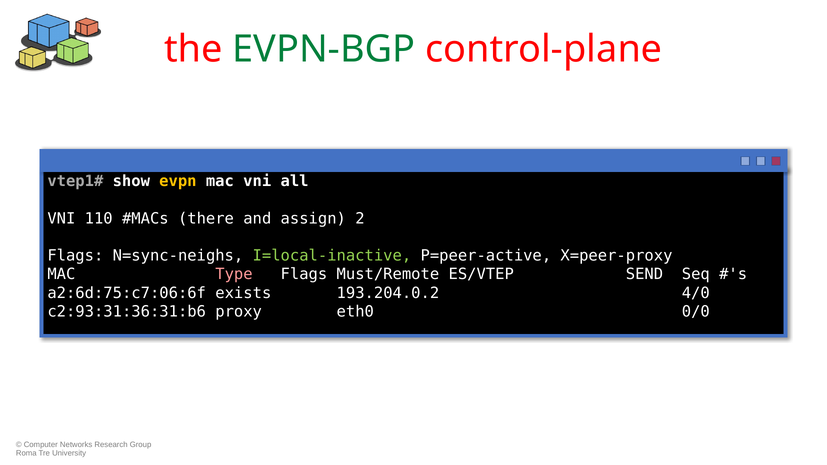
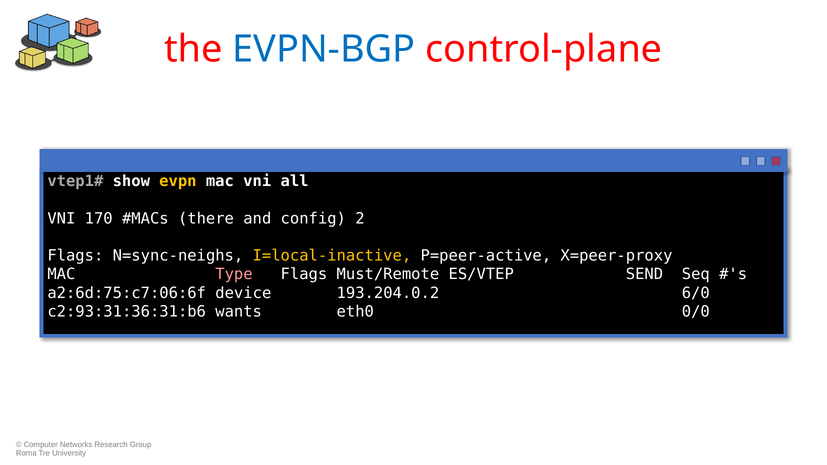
EVPN-BGP colour: green -> blue (324, 49)
110: 110 -> 170 (99, 219)
assign: assign -> config (313, 219)
I=local-inactive colour: light green -> yellow (332, 256)
exists: exists -> device (243, 293)
4/0: 4/0 -> 6/0 (696, 293)
proxy: proxy -> wants (239, 312)
